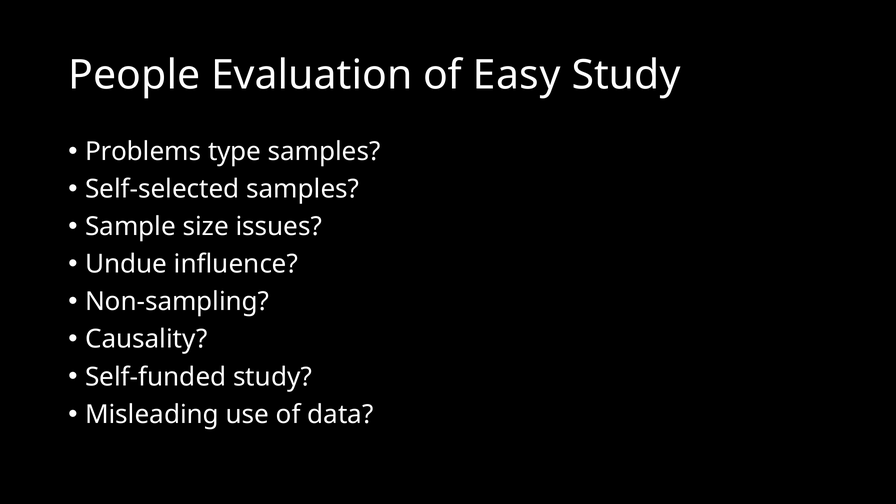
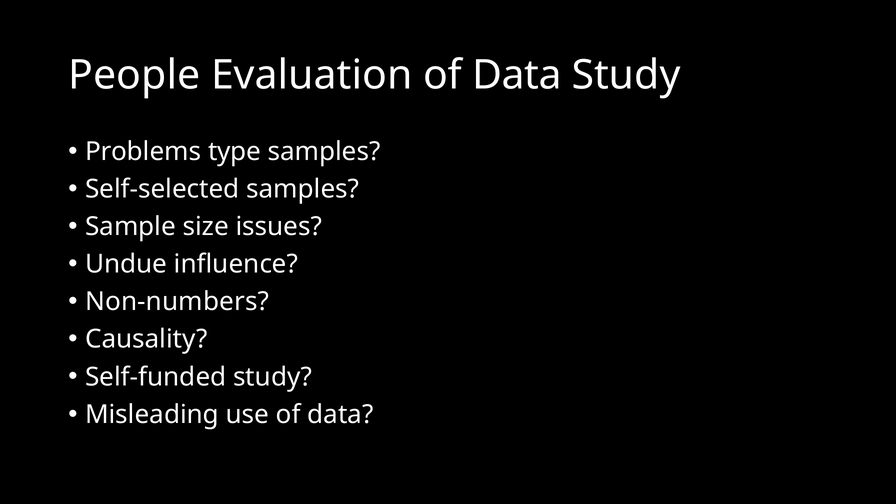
Evaluation of Easy: Easy -> Data (517, 75)
Non-sampling: Non-sampling -> Non-numbers (177, 302)
